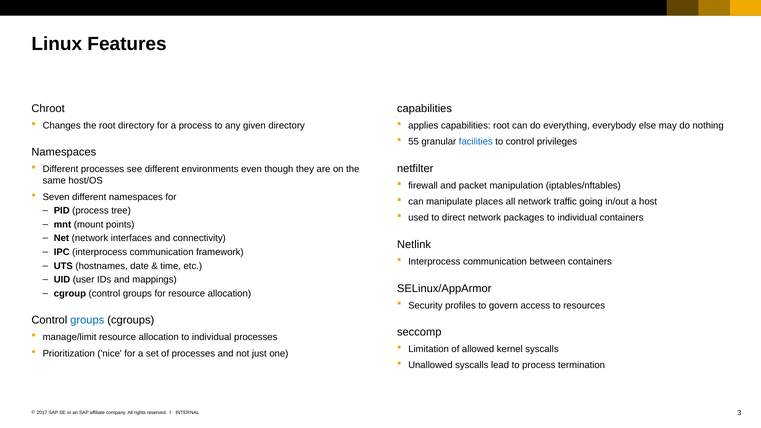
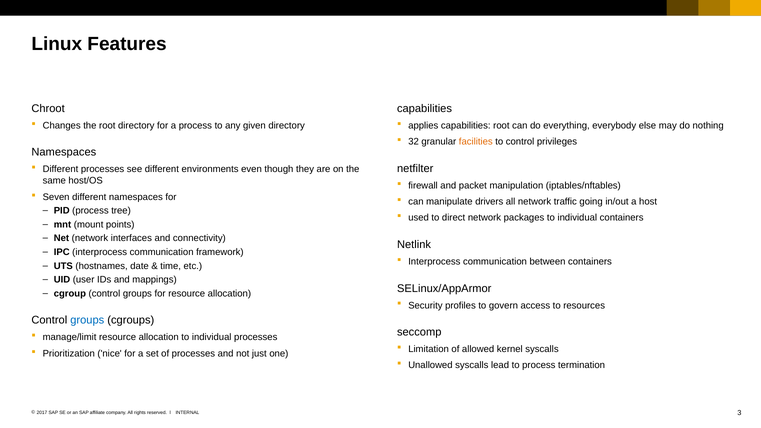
55: 55 -> 32 (414, 142)
facilities colour: blue -> orange (476, 142)
places: places -> drivers (489, 202)
